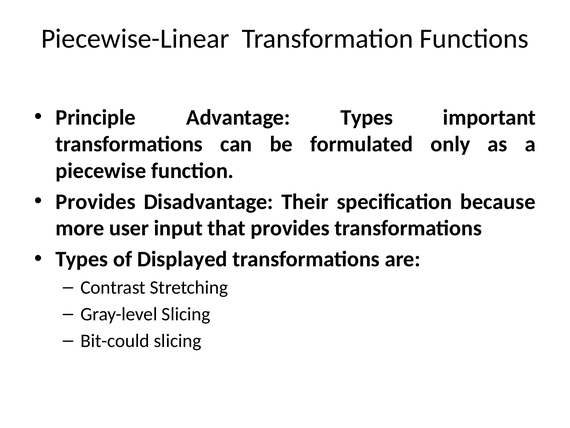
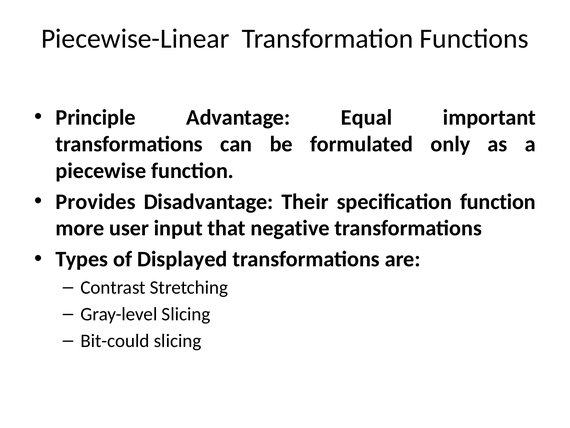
Advantage Types: Types -> Equal (366, 117)
specification because: because -> function (498, 201)
that provides: provides -> negative (290, 228)
